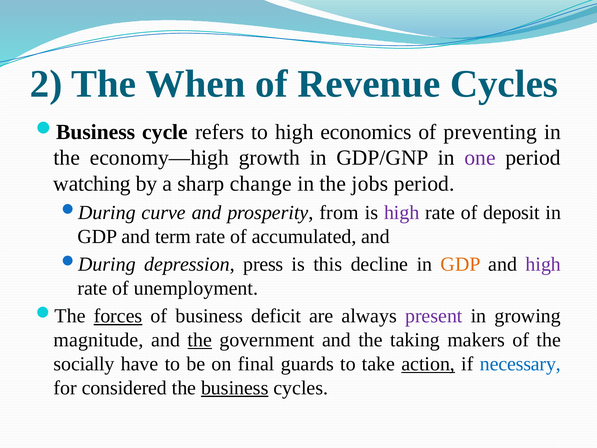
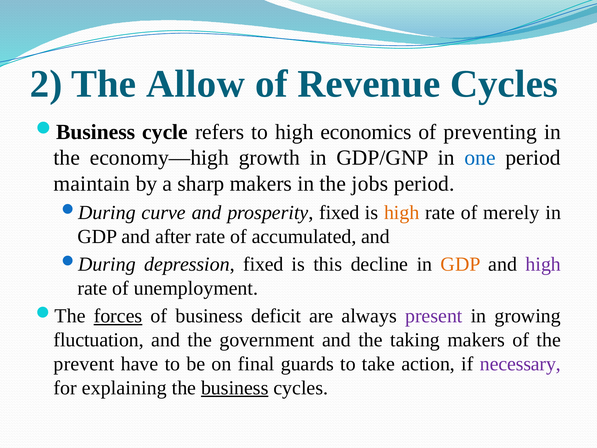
When: When -> Allow (196, 84)
one colour: purple -> blue (480, 158)
watching: watching -> maintain (92, 184)
sharp change: change -> makers (261, 184)
prosperity from: from -> fixed (339, 212)
high colour: purple -> orange (402, 212)
deposit: deposit -> merely (511, 212)
term: term -> after (173, 236)
depression press: press -> fixed (263, 264)
magnitude: magnitude -> fluctuation (99, 340)
the underline: present -> none (200, 340)
socially: socially -> prevent (84, 364)
action underline: present -> none (428, 364)
necessary colour: blue -> purple (520, 364)
considered: considered -> explaining (124, 388)
